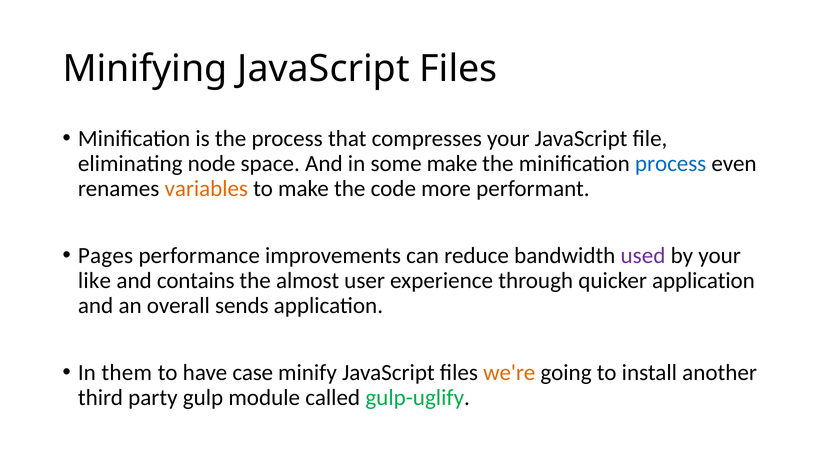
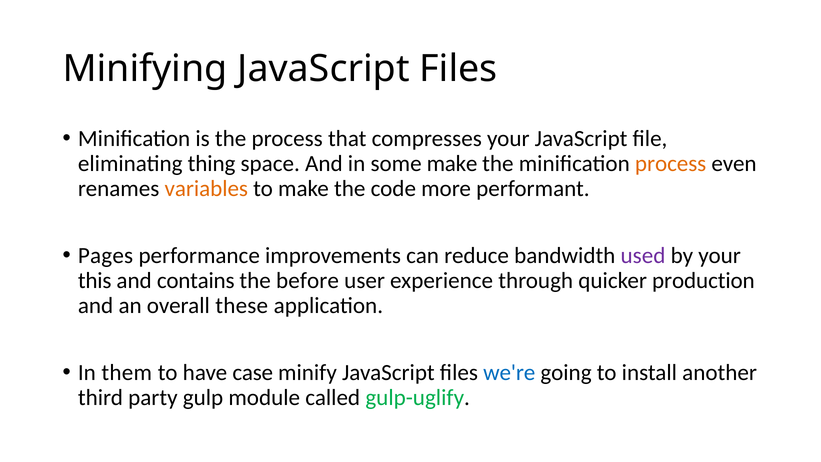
node: node -> thing (212, 163)
process colour: blue -> orange (671, 163)
like: like -> this (95, 280)
almost: almost -> before (308, 280)
quicker application: application -> production (703, 280)
sends: sends -> these (242, 305)
we're colour: orange -> blue (509, 372)
